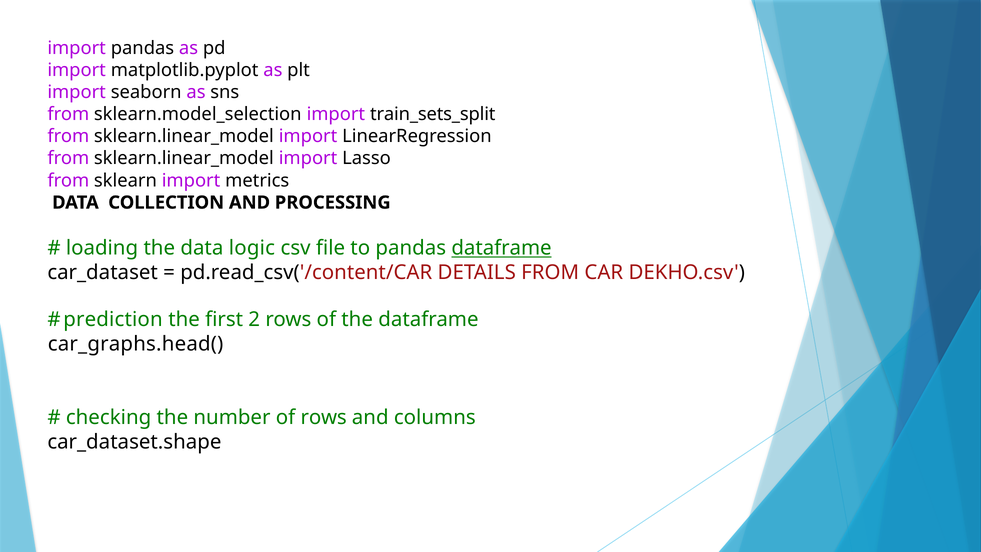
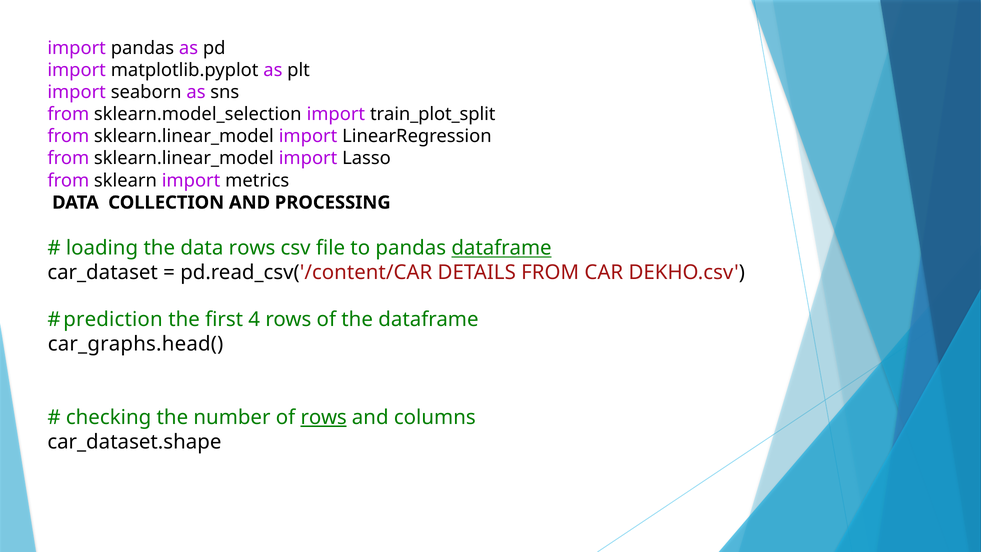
train_sets_split: train_sets_split -> train_plot_split (433, 114)
data logic: logic -> rows (252, 248)
2: 2 -> 4 (254, 319)
rows underline: none -> present (324, 417)
